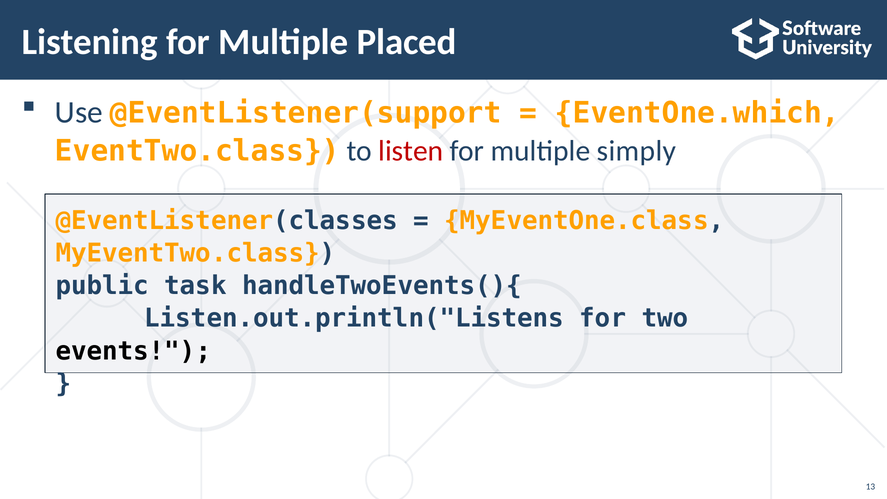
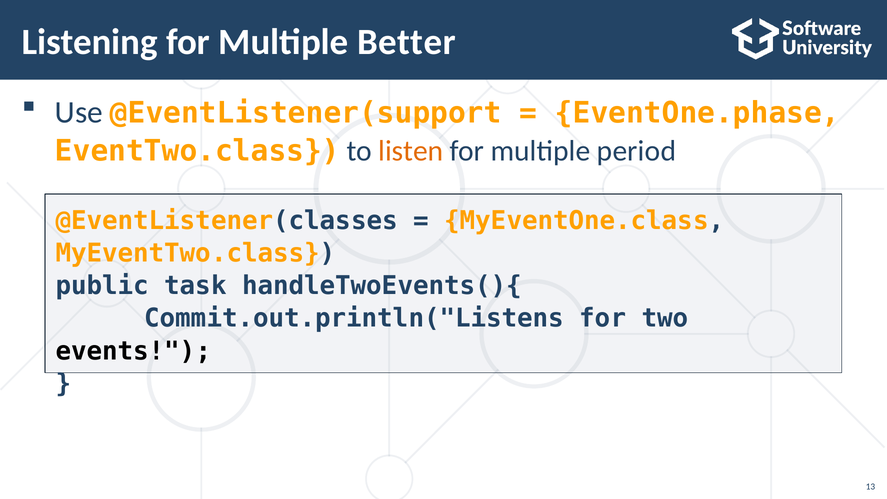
Placed: Placed -> Better (406, 42)
EventOne.which: EventOne.which -> EventOne.phase (697, 113)
listen colour: red -> orange (411, 151)
simply: simply -> period (637, 151)
Listen.out.println("Listens: Listen.out.println("Listens -> Commit.out.println("Listens (354, 318)
